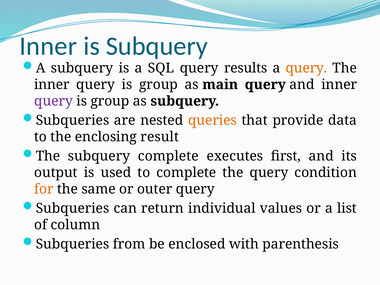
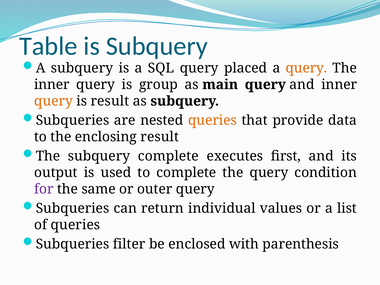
Inner: Inner -> Table (48, 46)
results: results -> placed (246, 68)
query colour: purple -> orange (53, 101)
group: group -> result (110, 101)
for colour: orange -> purple (44, 189)
of column: column -> queries (75, 225)
from: from -> filter (129, 244)
